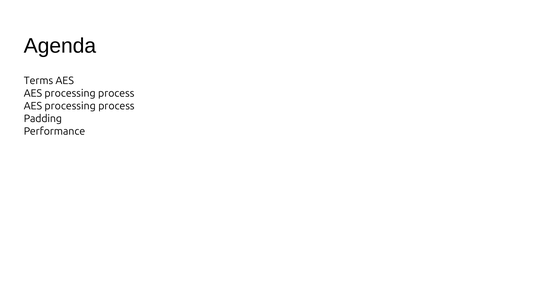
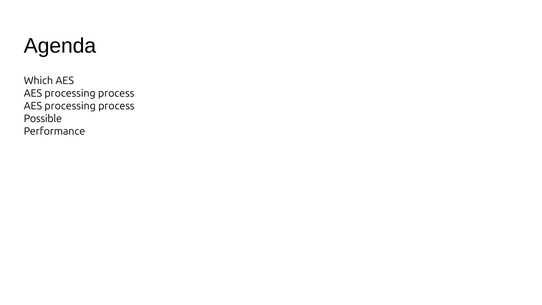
Terms: Terms -> Which (38, 81)
Padding: Padding -> Possible (43, 119)
